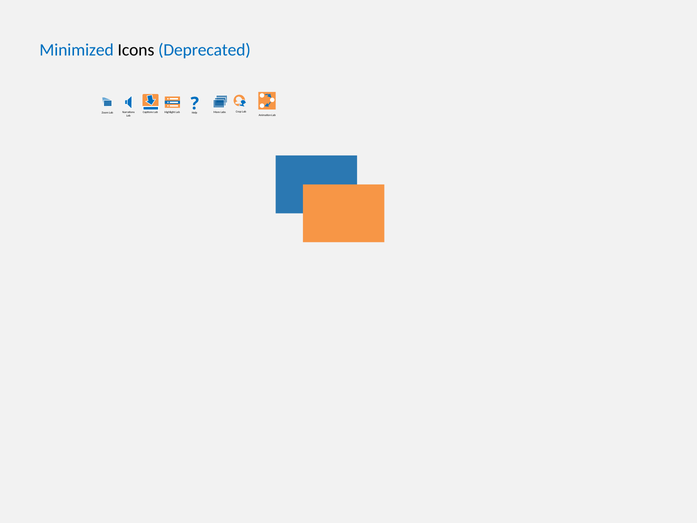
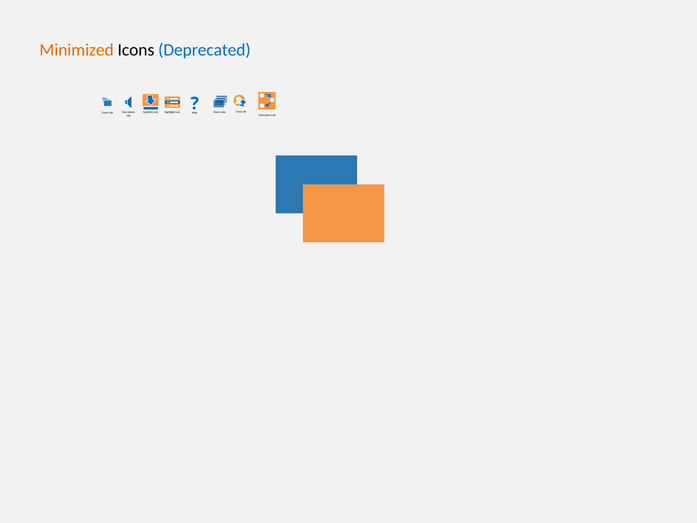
Minimized colour: blue -> orange (77, 50)
